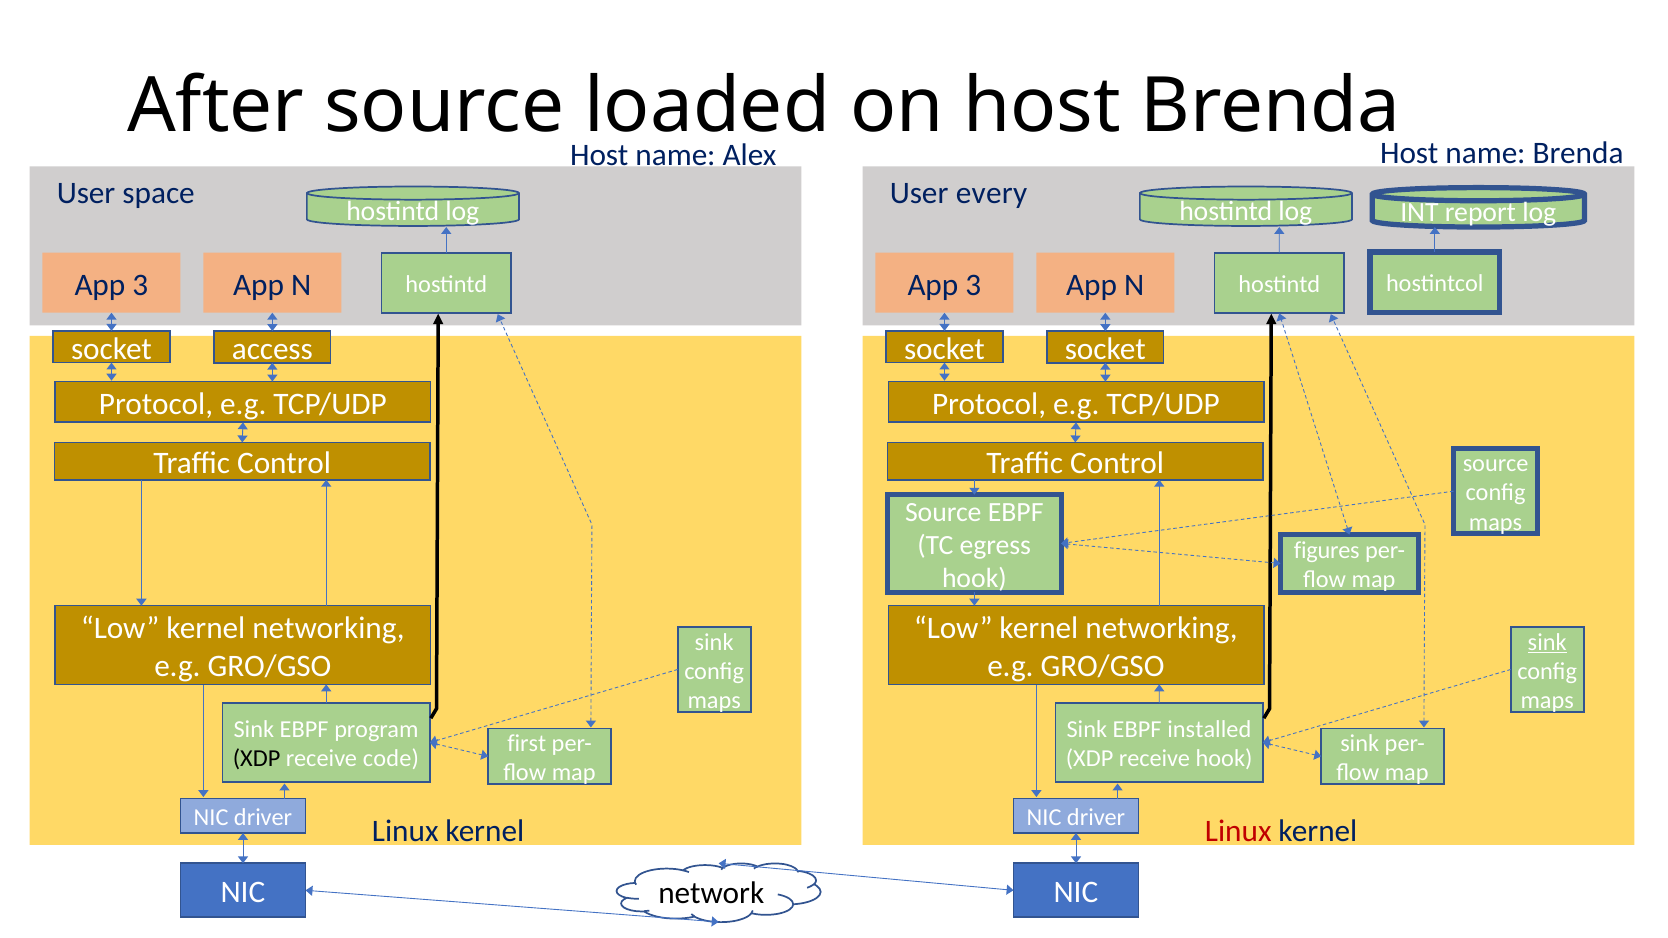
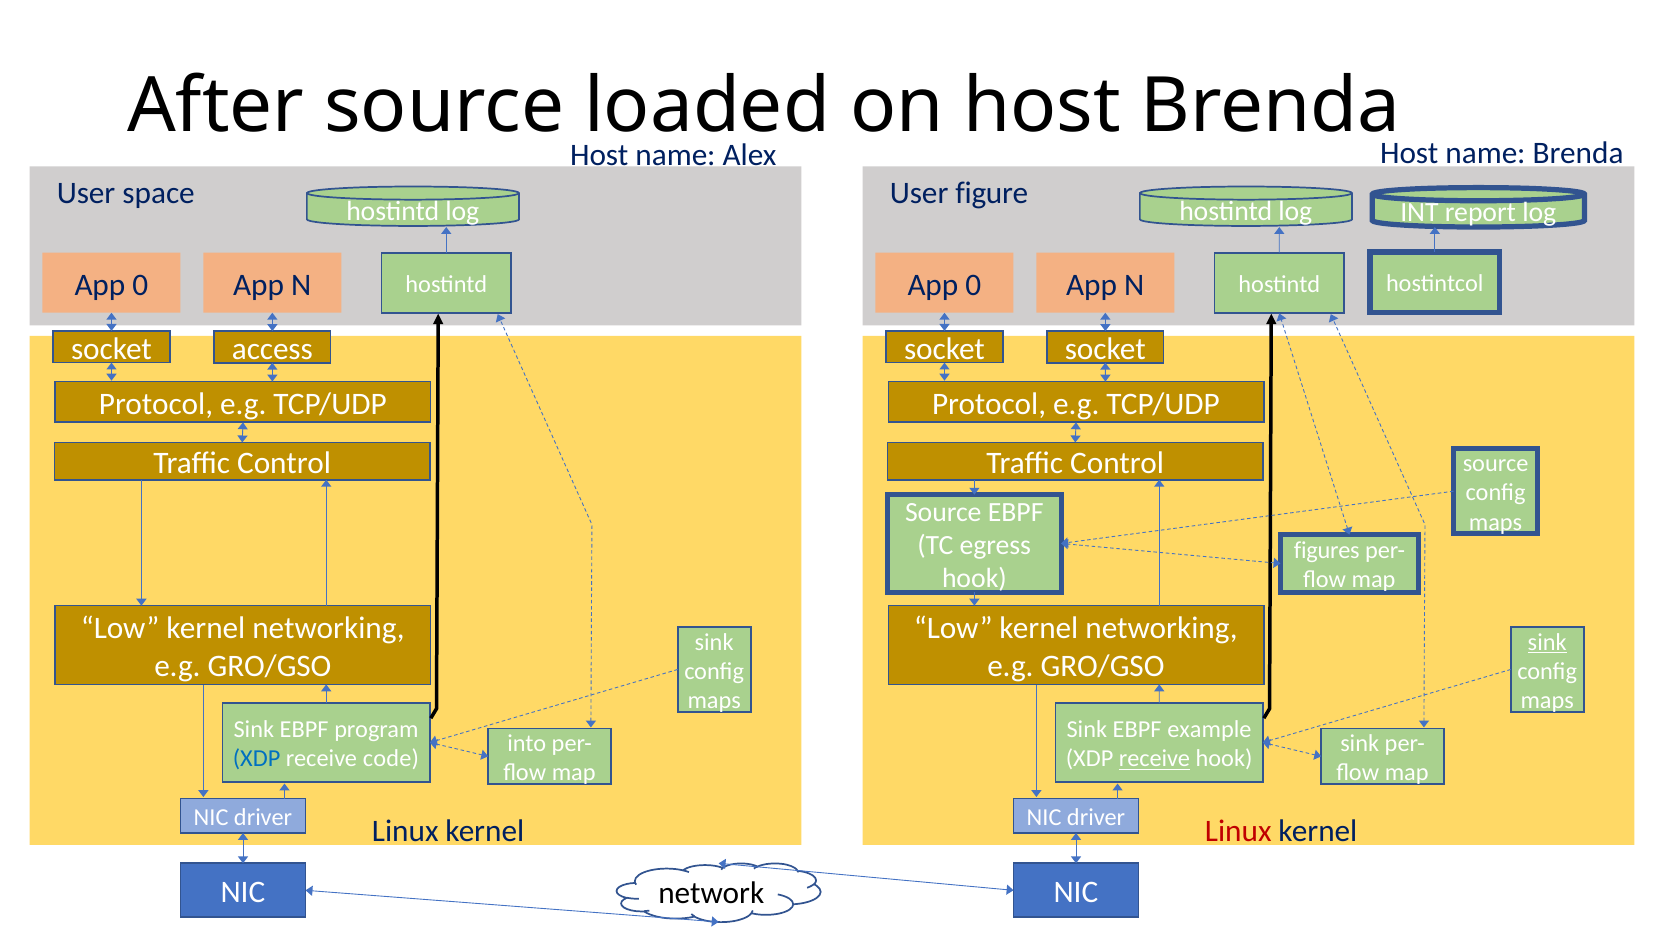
every: every -> figure (992, 193)
3: 3 -> 0 (140, 285)
3: 3 -> 0 (973, 285)
installed: installed -> example (1209, 730)
first: first -> into (527, 744)
XDP colour: black -> blue (257, 759)
receive underline: none -> present (1154, 759)
